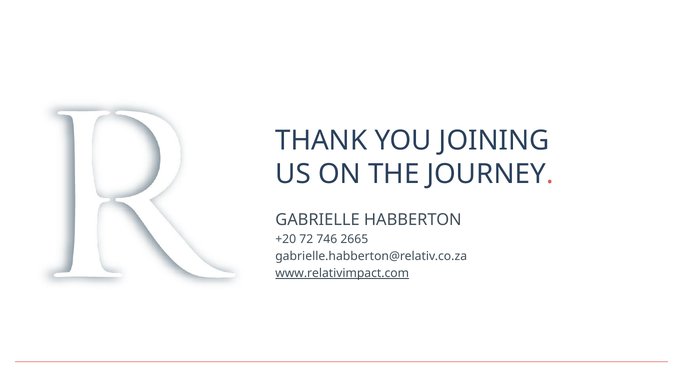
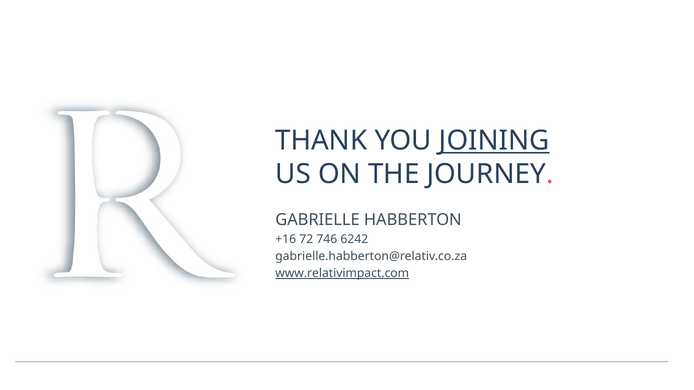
JOINING underline: none -> present (494, 141)
+20: +20 -> +16 (286, 239)
2665: 2665 -> 6242 (354, 239)
